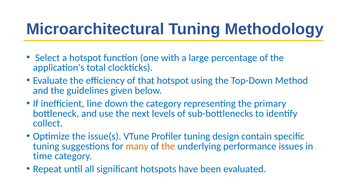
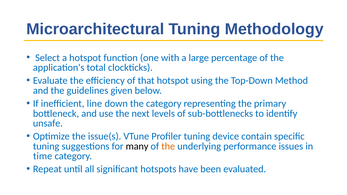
collect: collect -> unsafe (48, 123)
design: design -> device (226, 136)
many colour: orange -> black (137, 146)
